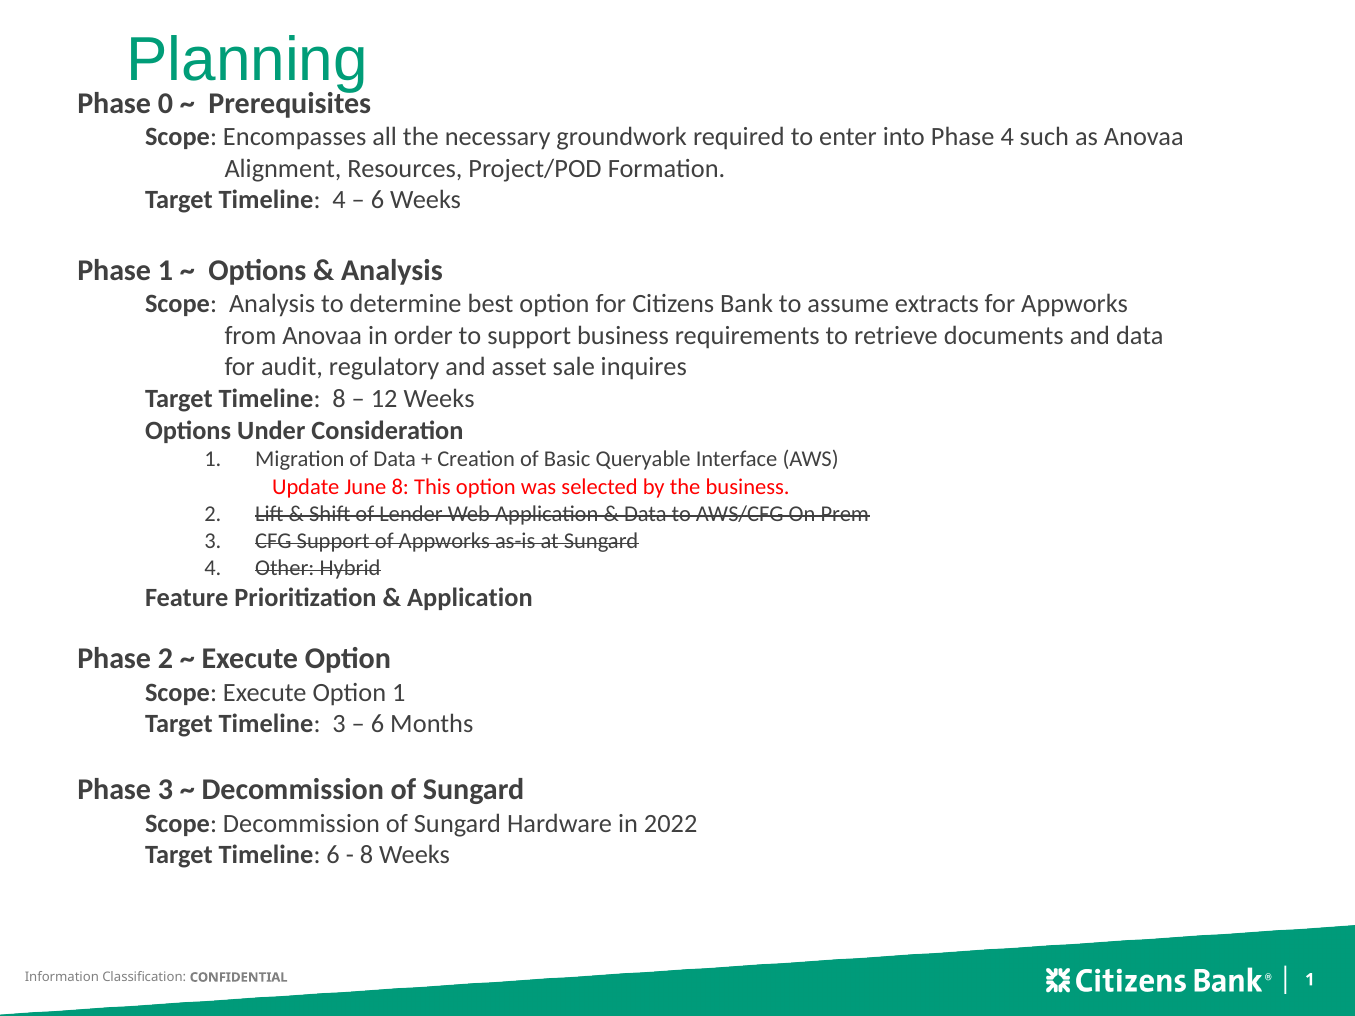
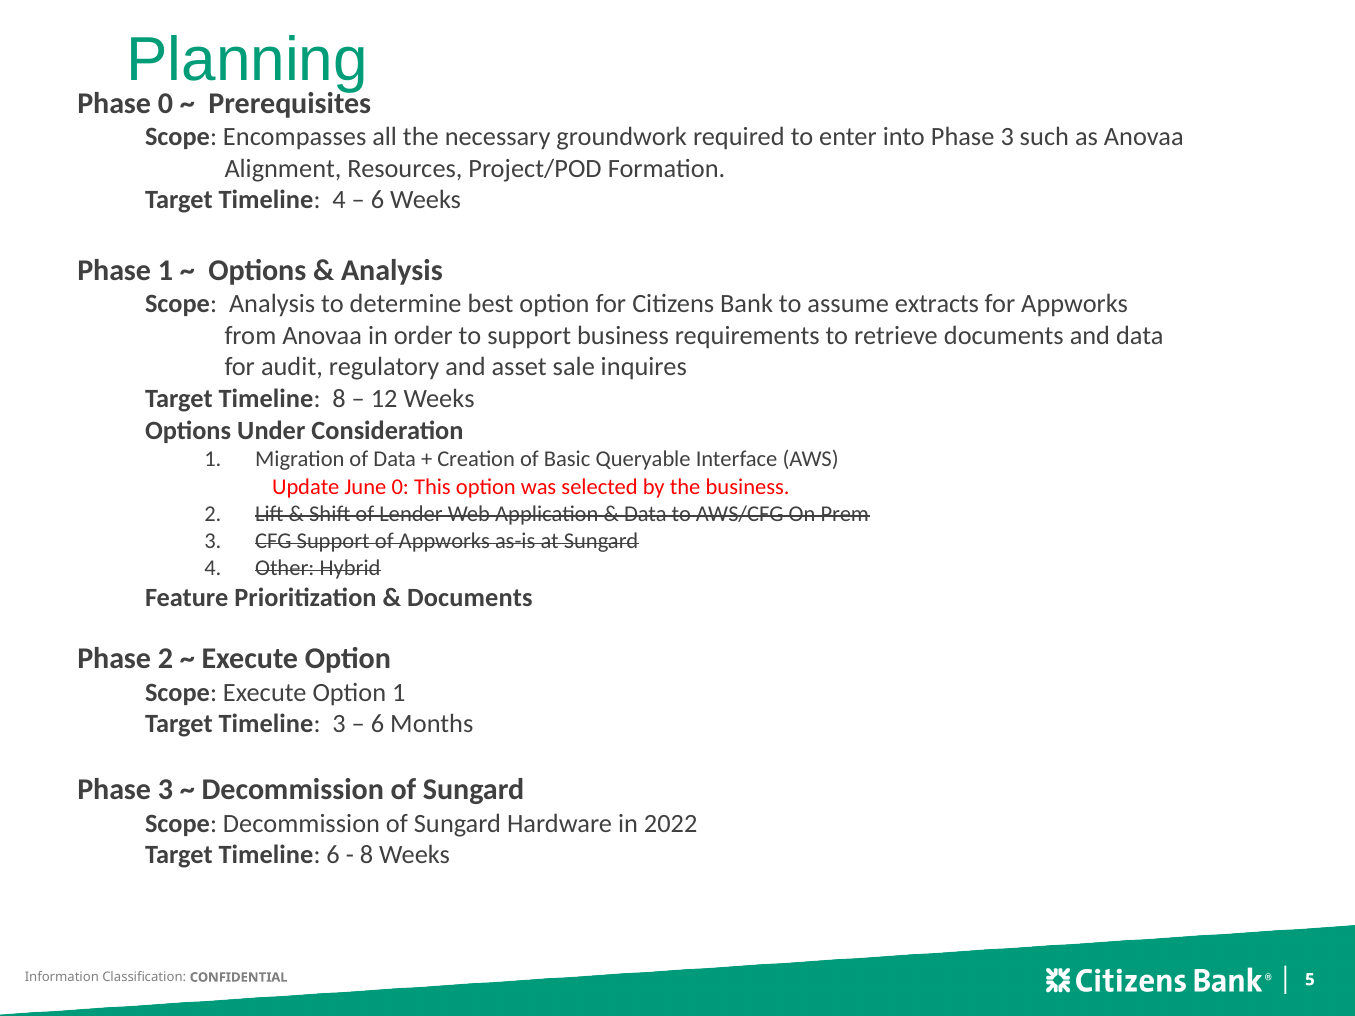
into Phase 4: 4 -> 3 (1007, 137)
June 8: 8 -> 0 (400, 487)
Application: Application -> Documents (470, 598)
1: 1 -> 5 (1310, 980)
